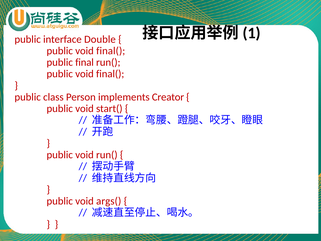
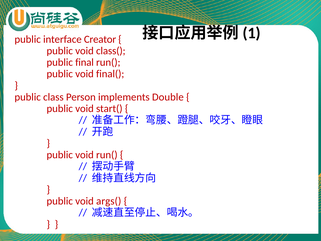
Double: Double -> Creator (100, 39)
final(: final( -> class( (111, 51)
Creator: Creator -> Double (168, 97)
